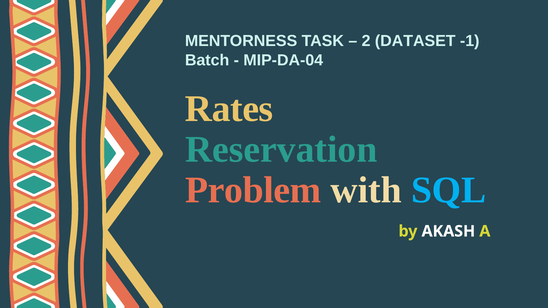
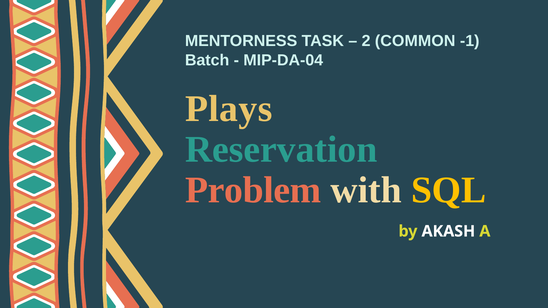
DATASET: DATASET -> COMMON (415, 41)
Rates: Rates -> Plays (229, 109)
SQL colour: light blue -> yellow (449, 190)
